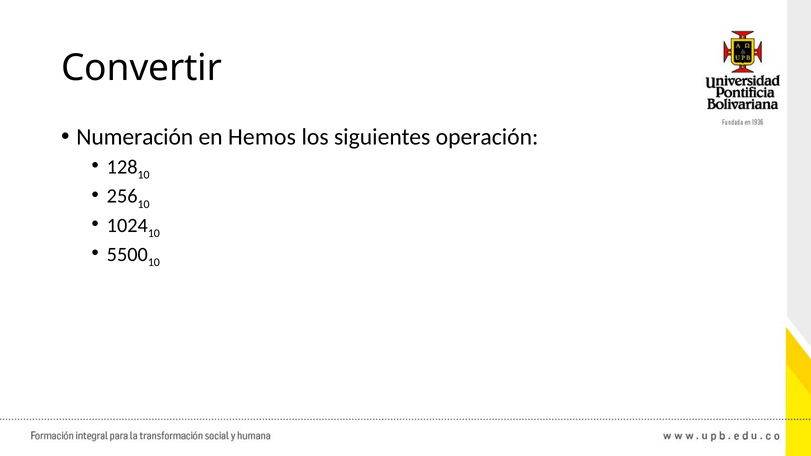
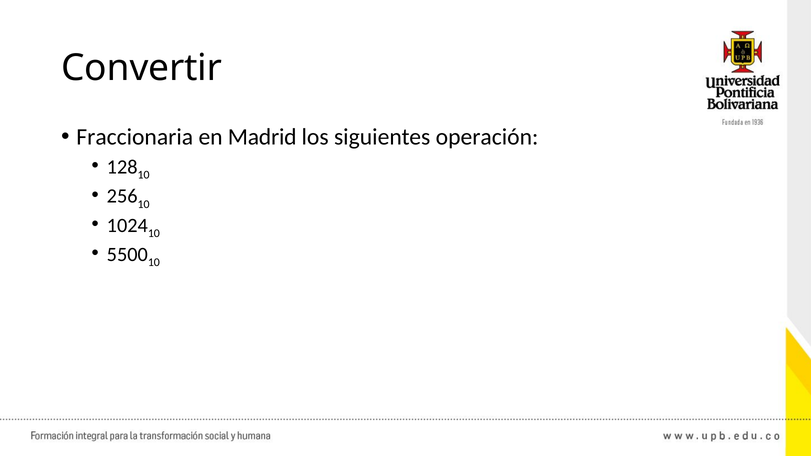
Numeración: Numeración -> Fraccionaria (135, 137)
Hemos: Hemos -> Madrid (262, 137)
